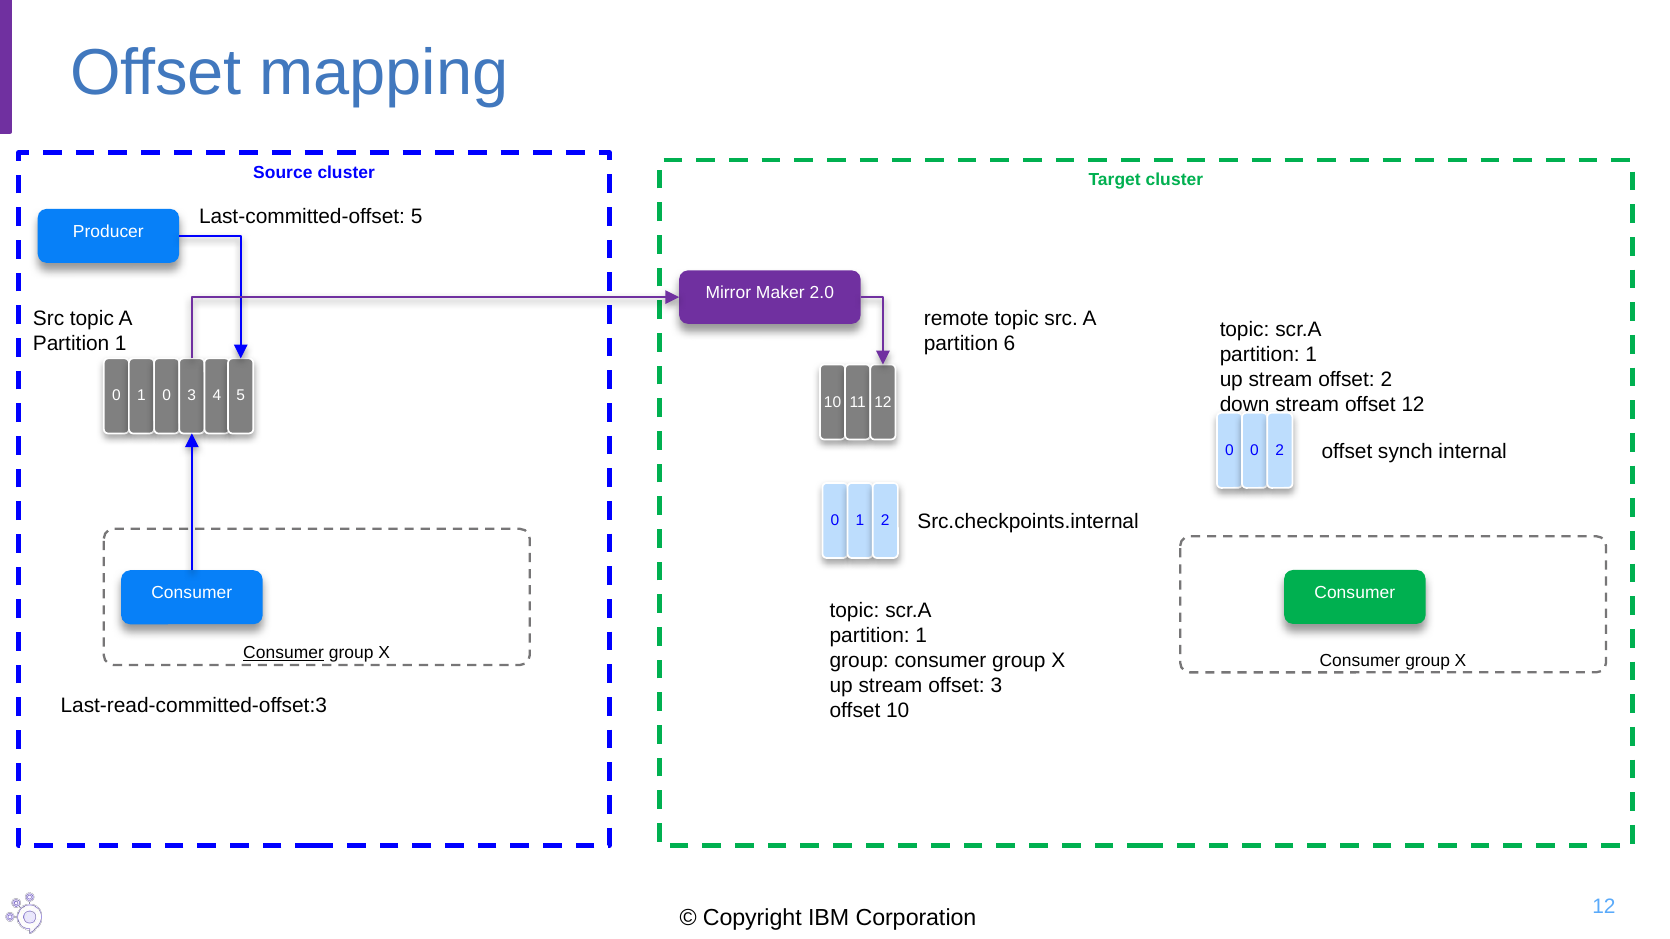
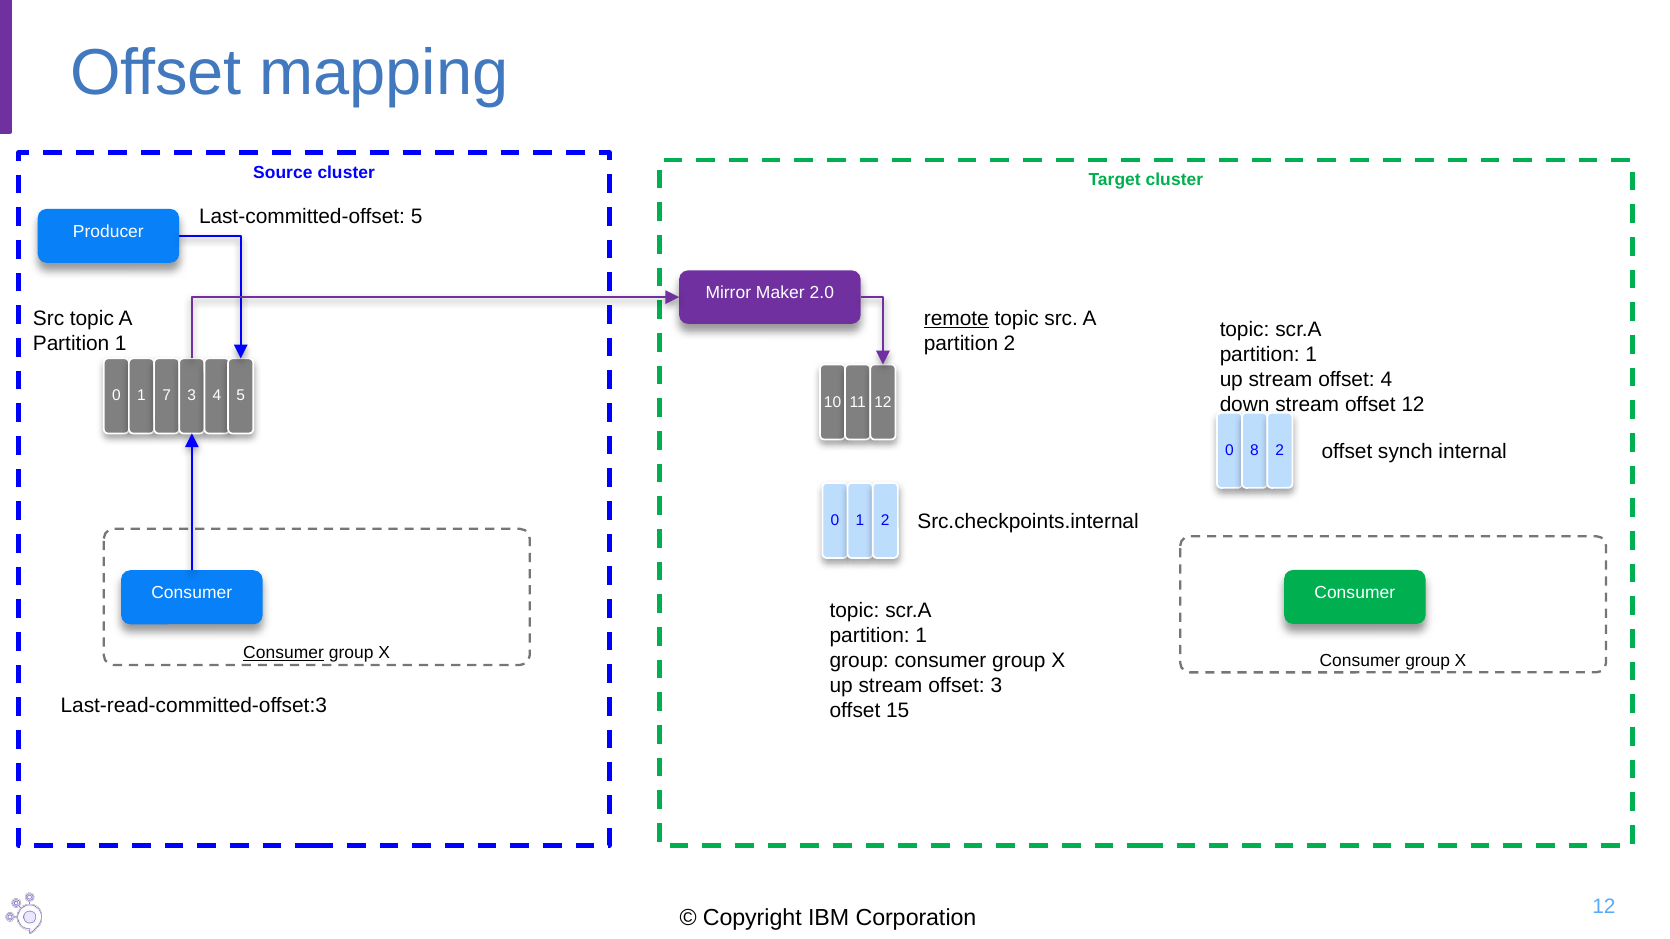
remote underline: none -> present (956, 318)
partition 6: 6 -> 2 (1010, 343)
offset 2: 2 -> 4 (1386, 380)
1 0: 0 -> 7 (167, 396)
0 0: 0 -> 8 (1255, 450)
offset 10: 10 -> 15 (898, 711)
